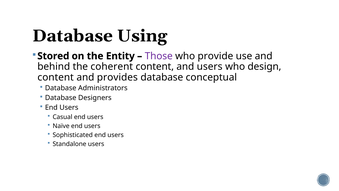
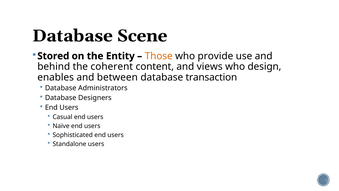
Using: Using -> Scene (142, 36)
Those colour: purple -> orange (159, 56)
and users: users -> views (210, 67)
content: content -> enables (56, 77)
provides: provides -> between (117, 77)
conceptual: conceptual -> transaction (211, 77)
